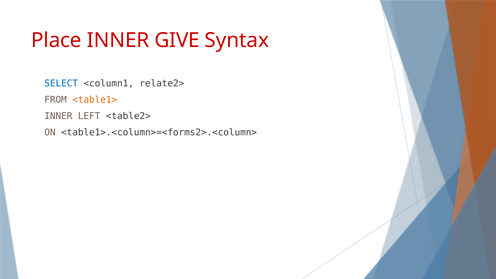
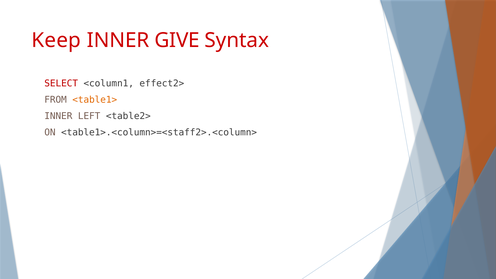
Place: Place -> Keep (56, 40)
SELECT colour: blue -> red (61, 84)
relate2>: relate2> -> effect2> (162, 84)
<table1>.<column>=<forms2>.<column>: <table1>.<column>=<forms2>.<column> -> <table1>.<column>=<staff2>.<column> (159, 133)
